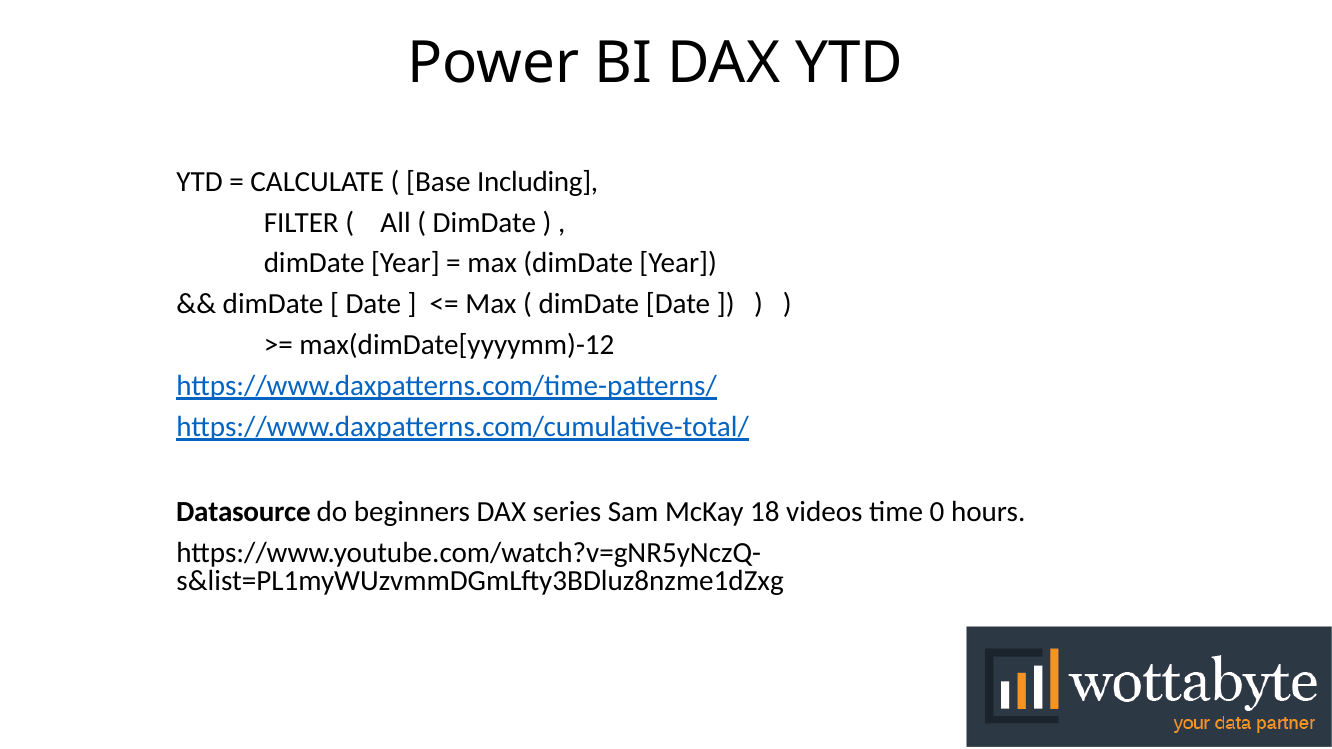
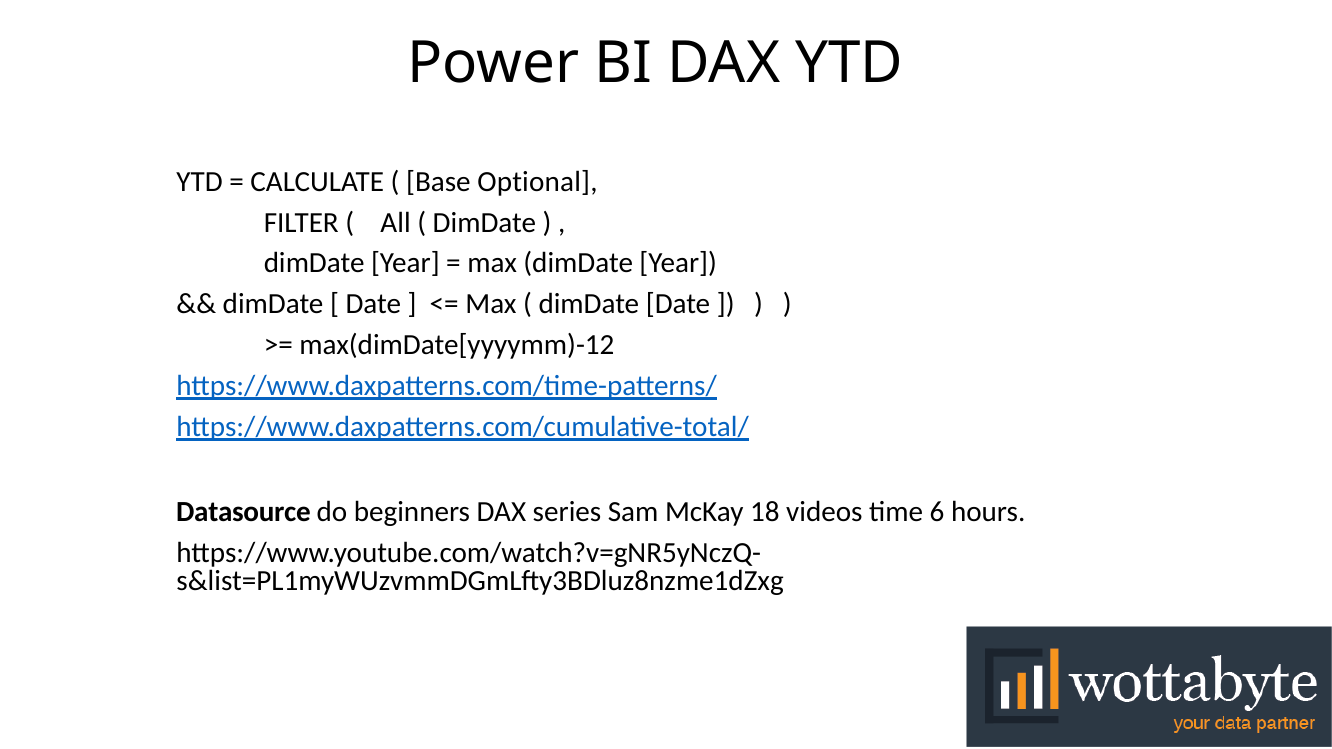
Including: Including -> Optional (537, 182)
0: 0 -> 6 (937, 512)
